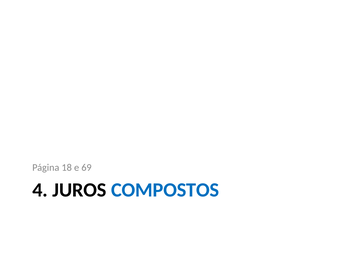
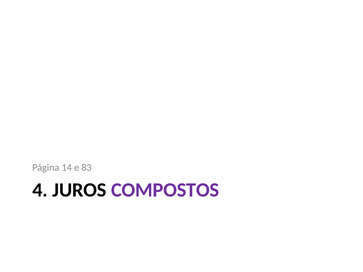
18: 18 -> 14 (67, 168)
69: 69 -> 83 (86, 168)
COMPOSTOS colour: blue -> purple (165, 190)
